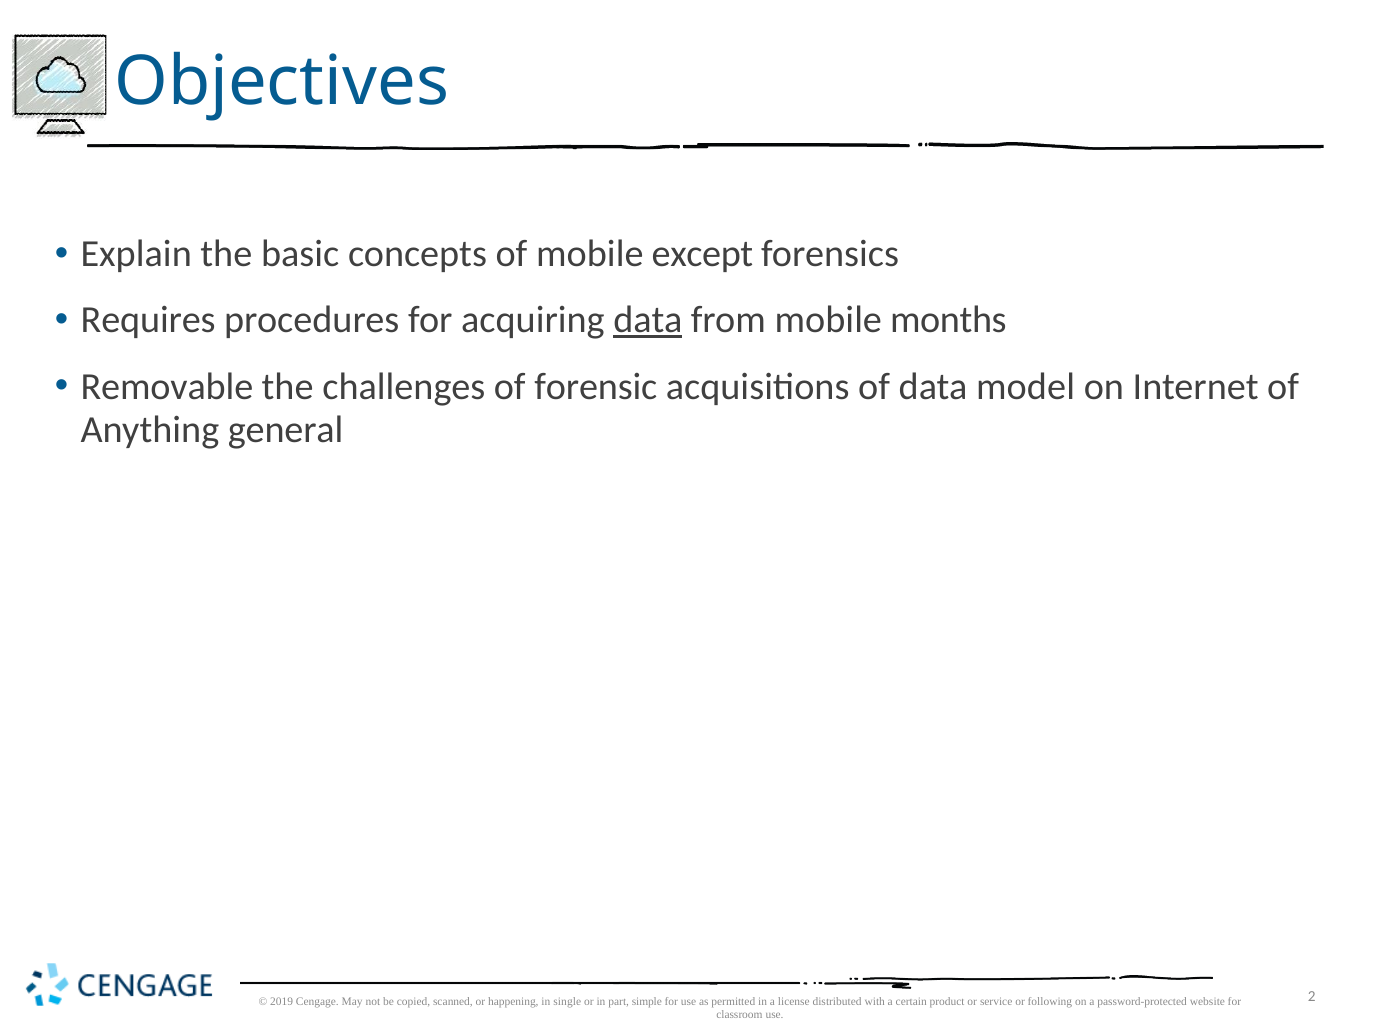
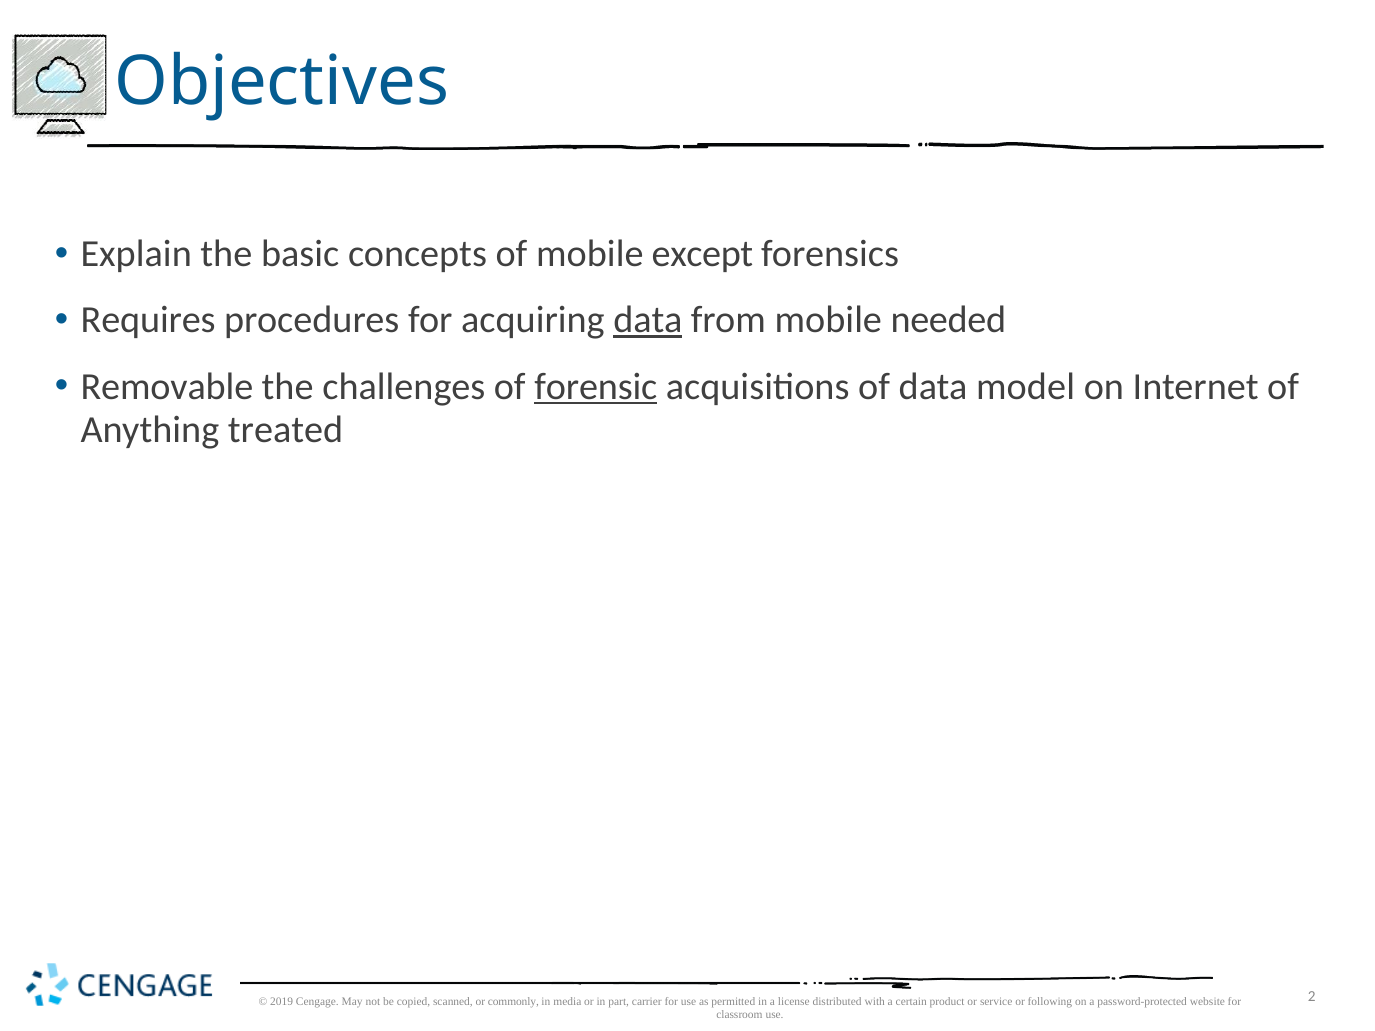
months: months -> needed (948, 320)
forensic underline: none -> present (596, 387)
general: general -> treated (286, 430)
happening: happening -> commonly (513, 1002)
single: single -> media (567, 1002)
simple: simple -> carrier (647, 1002)
